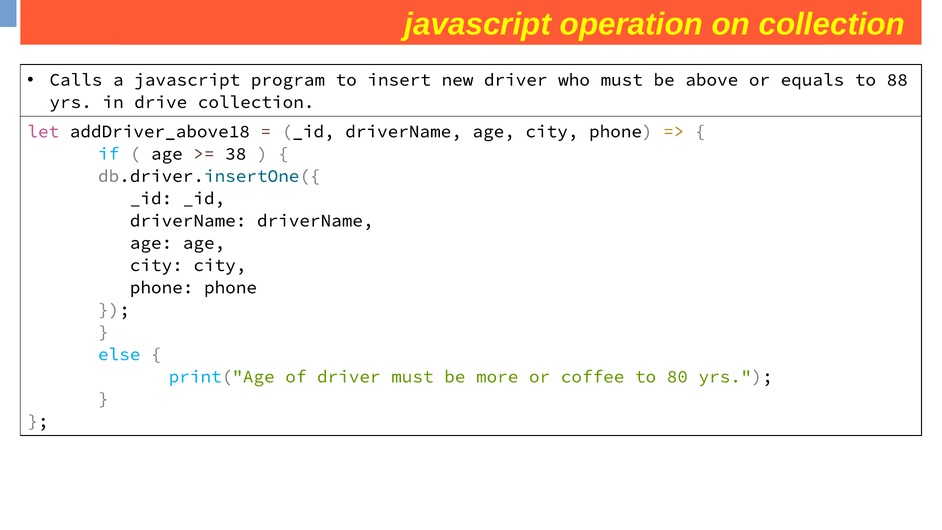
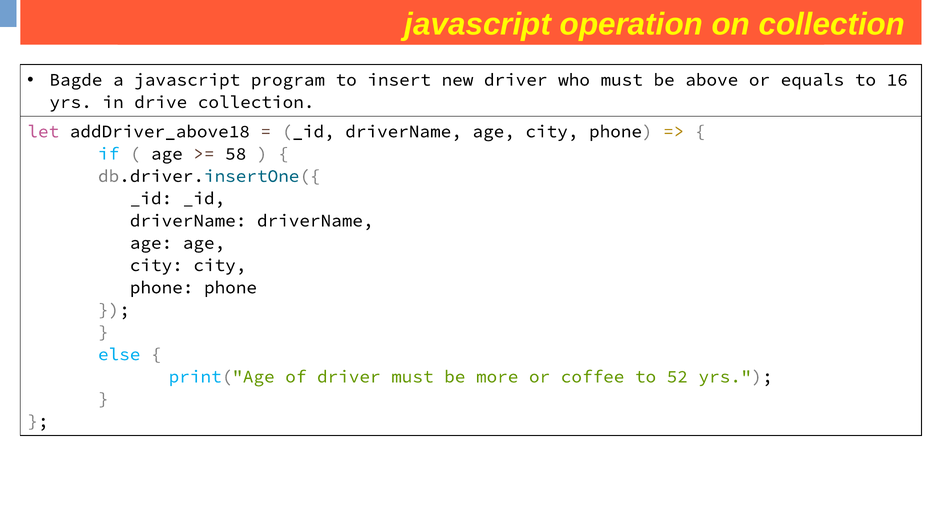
Calls: Calls -> Bagde (76, 80)
88: 88 -> 16 (897, 80)
38: 38 -> 58 (236, 154)
80: 80 -> 52 (677, 377)
